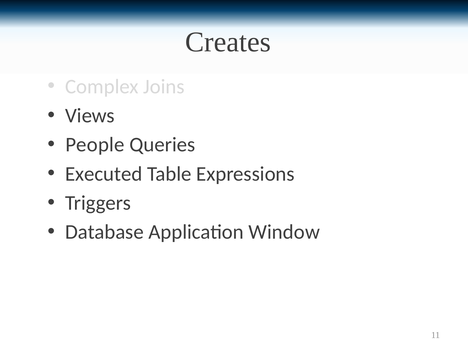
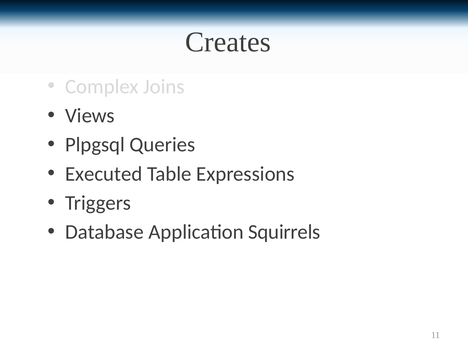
People: People -> Plpgsql (95, 145)
Window: Window -> Squirrels (284, 232)
